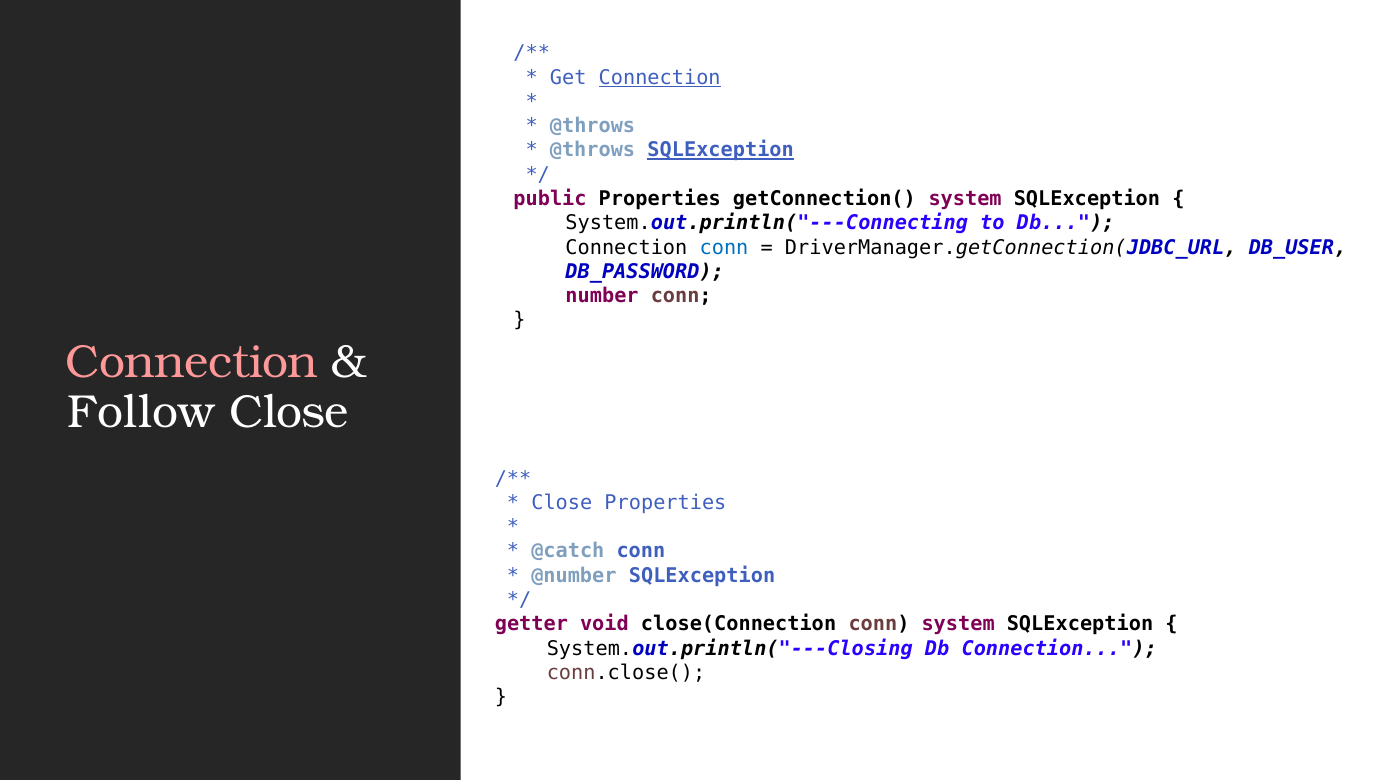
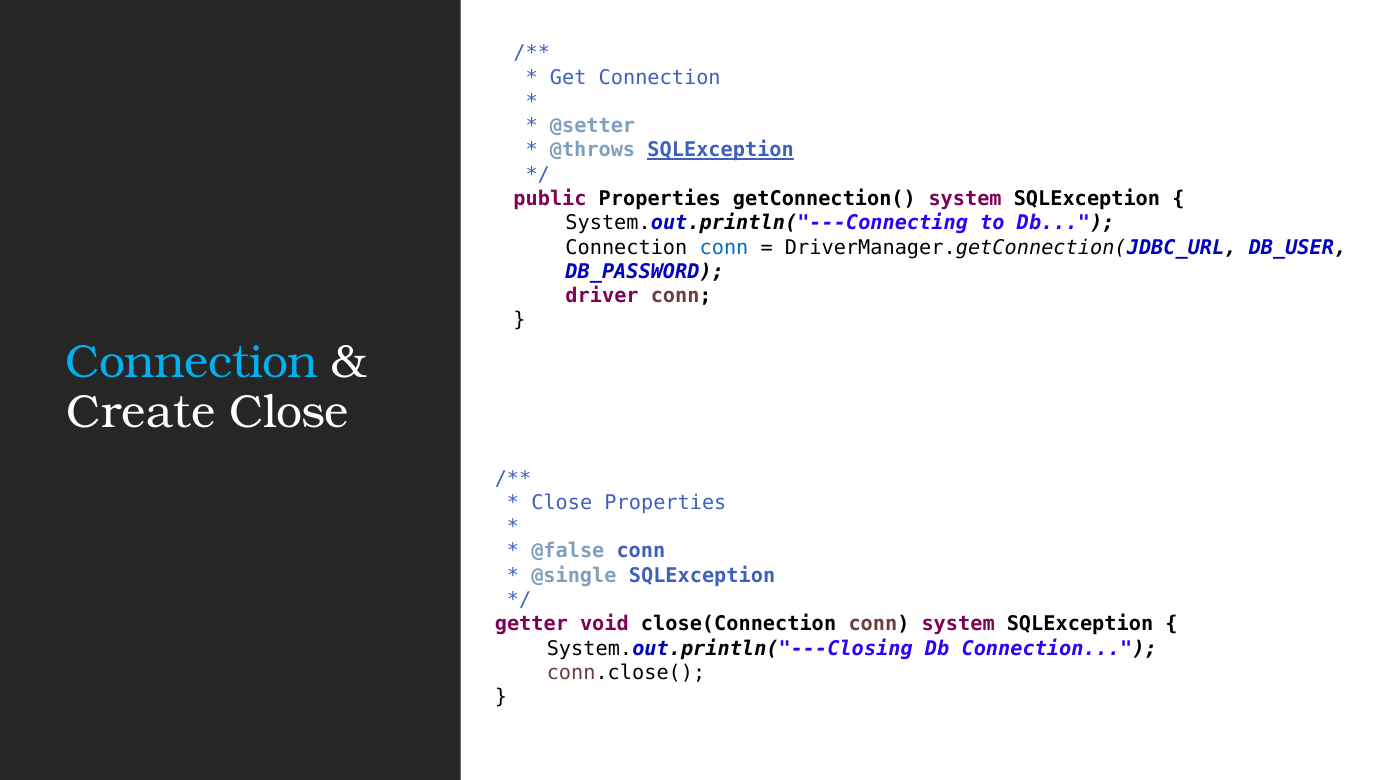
Connection underline: present -> none (660, 77)
@throws: @throws -> @setter (593, 126)
number: number -> driver (602, 296)
Connection colour: pink -> light blue (192, 362)
Follow: Follow -> Create (141, 412)
@catch: @catch -> @false (568, 551)
@number: @number -> @single (574, 576)
